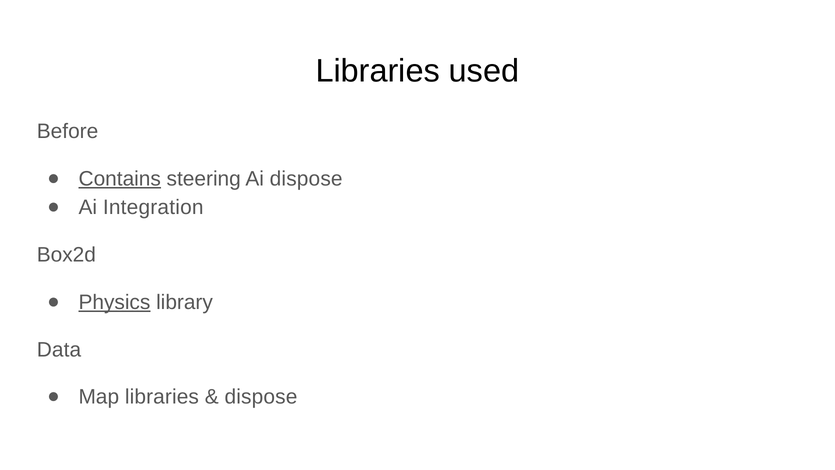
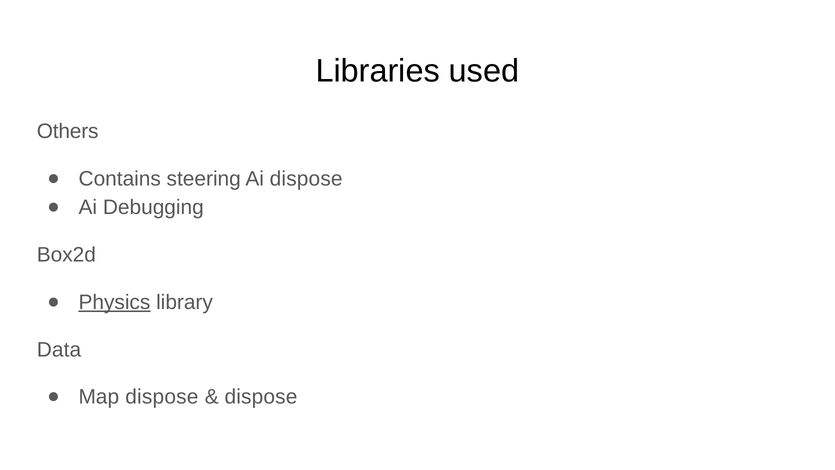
Before: Before -> Others (68, 131)
Contains underline: present -> none (120, 179)
Integration: Integration -> Debugging (153, 207)
Map libraries: libraries -> dispose (162, 397)
